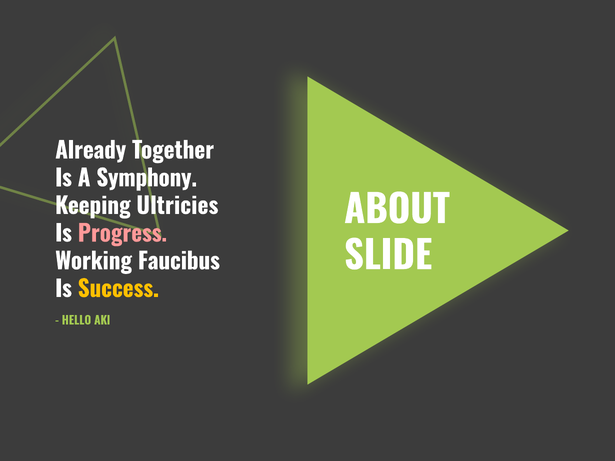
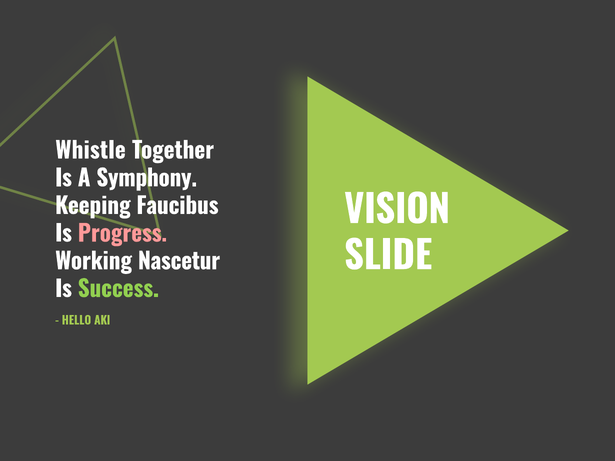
Already: Already -> Whistle (91, 151)
ABOUT: ABOUT -> VISION (397, 210)
Ultricies: Ultricies -> Faucibus (177, 206)
Faucibus: Faucibus -> Nascetur (179, 262)
Success colour: yellow -> light green (118, 290)
